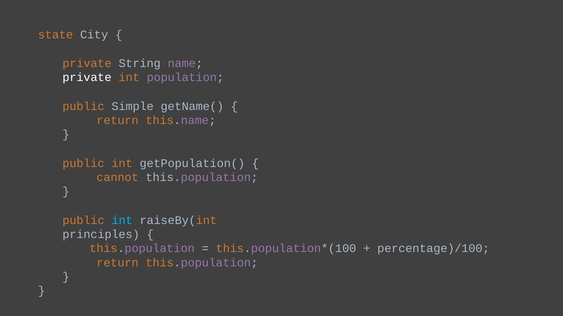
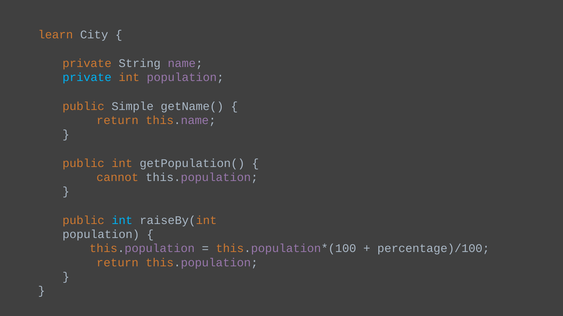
state: state -> learn (56, 35)
private colour: white -> light blue (87, 78)
principles: principles -> population (101, 235)
